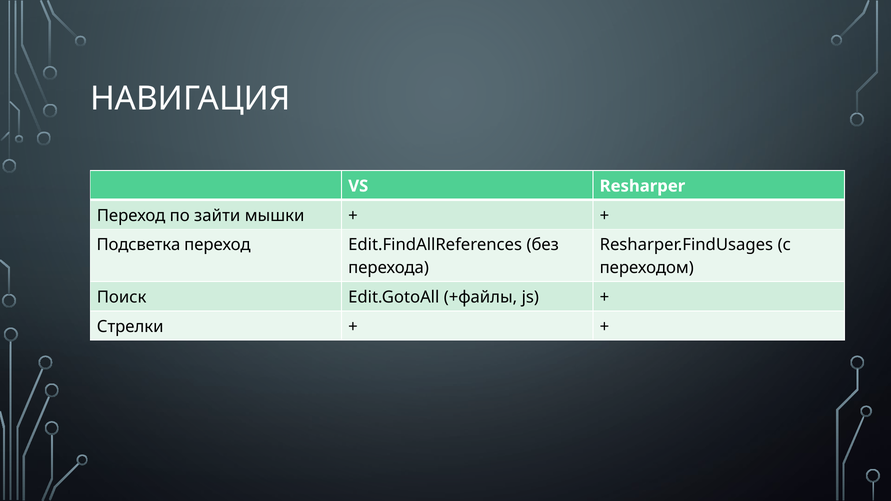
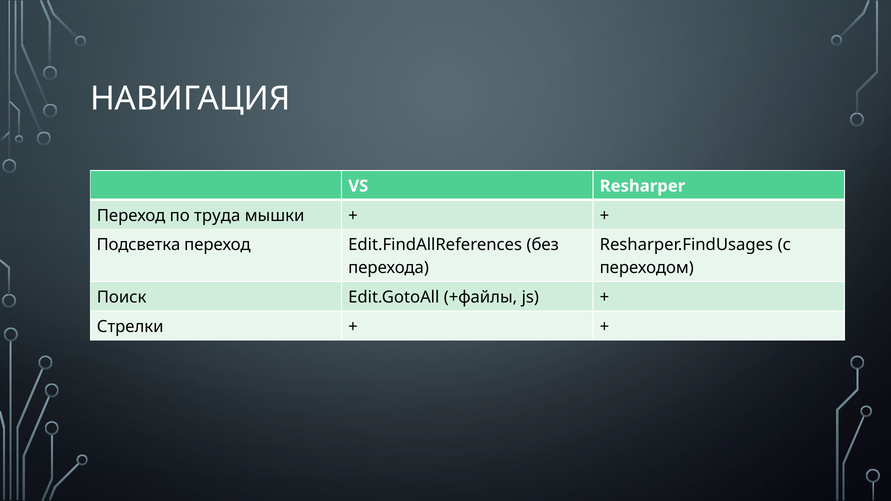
зайти: зайти -> труда (217, 216)
